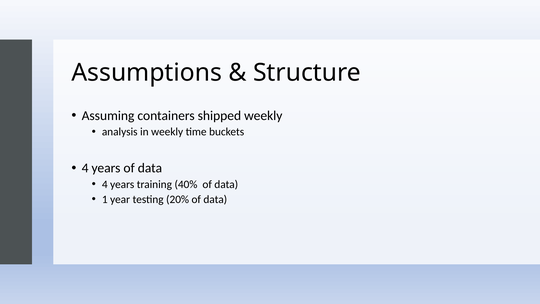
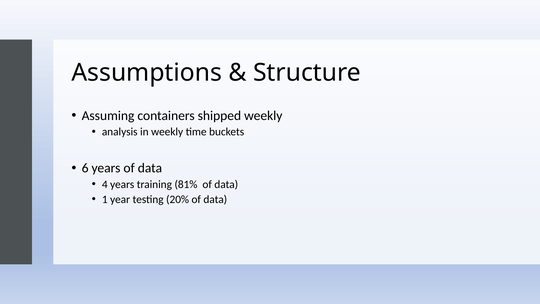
4: 4 -> 6 (85, 168)
40%: 40% -> 81% (186, 184)
